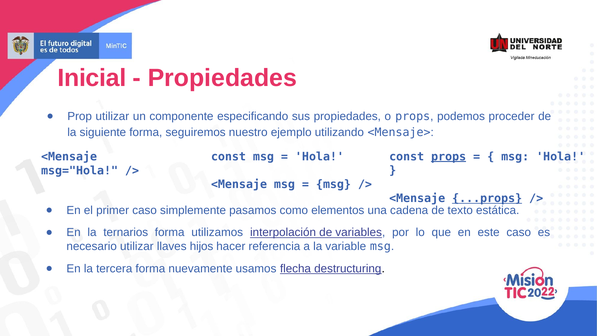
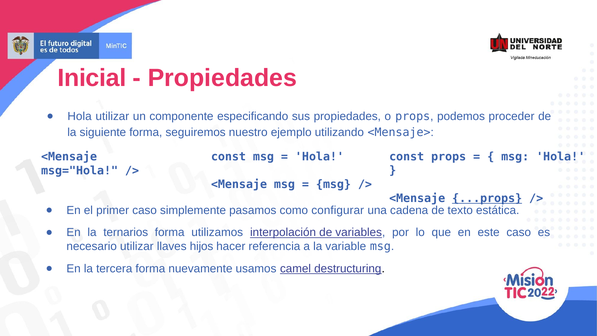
Prop: Prop -> Hola (80, 116)
props underline: present -> none (449, 156)
elementos: elementos -> configurar (338, 210)
flecha: flecha -> camel (295, 269)
